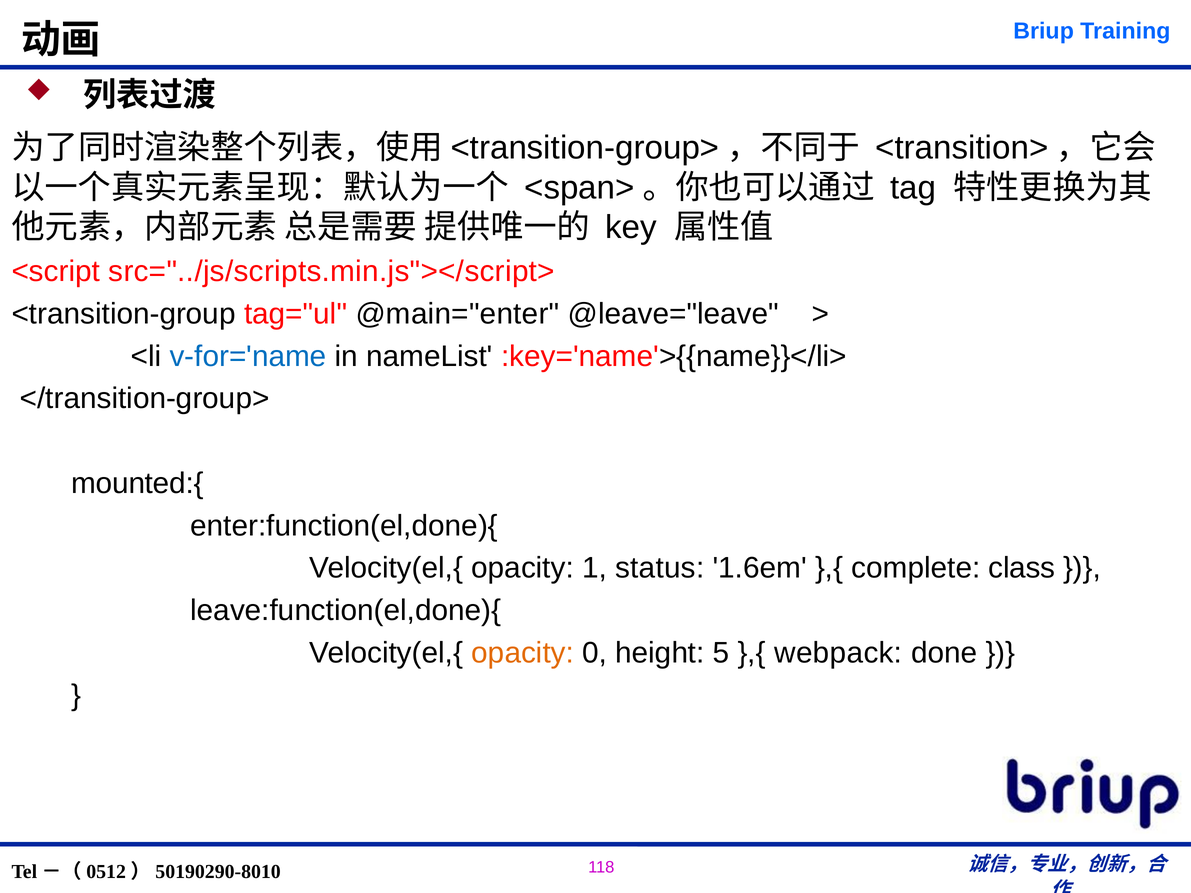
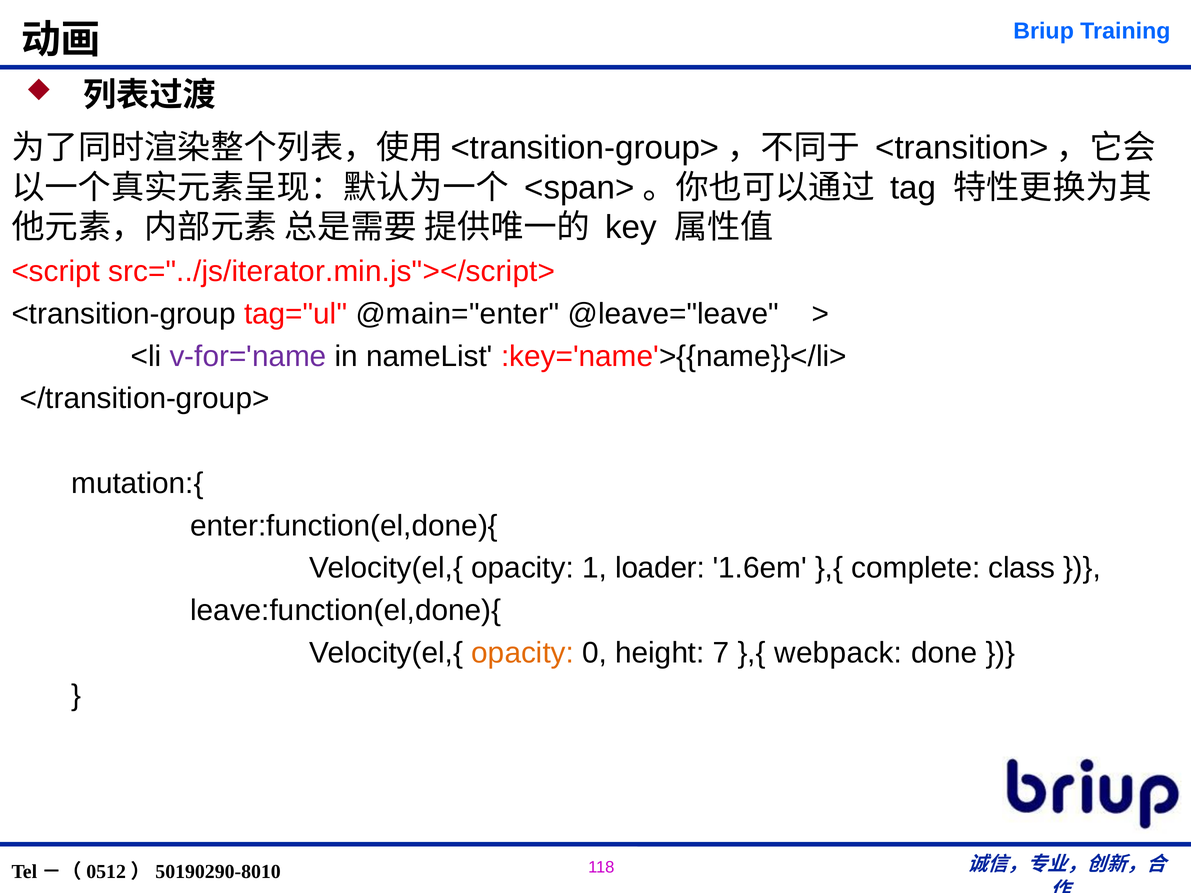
src="../js/scripts.min.js"></script>: src="../js/scripts.min.js"></script> -> src="../js/iterator.min.js"></script> (332, 272)
v-for='name colour: blue -> purple (248, 356)
mounted:{: mounted:{ -> mutation:{ (137, 484)
status: status -> loader (660, 568)
5: 5 -> 7 (721, 653)
